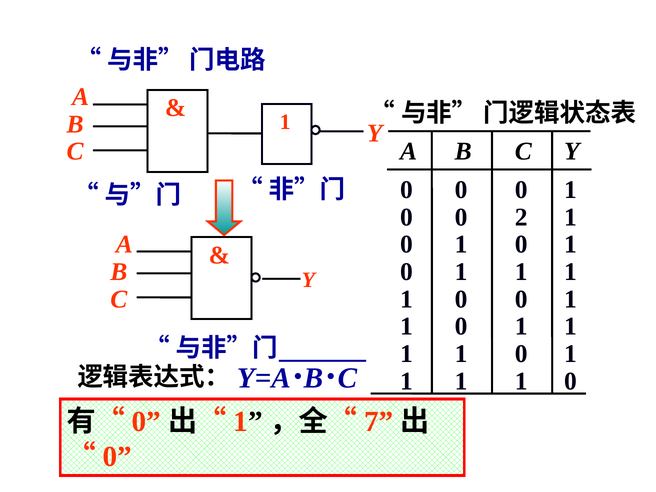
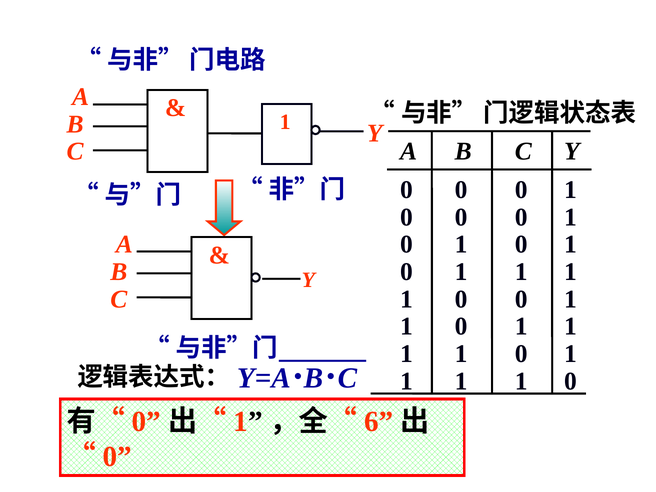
2: 2 -> 0 (521, 217)
7: 7 -> 6 (379, 422)
